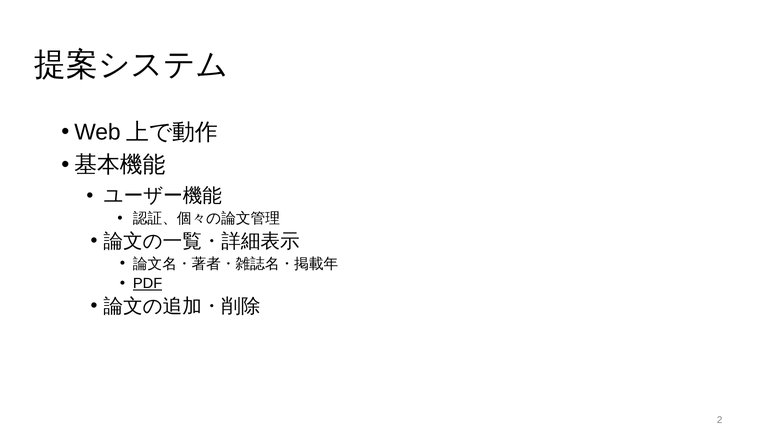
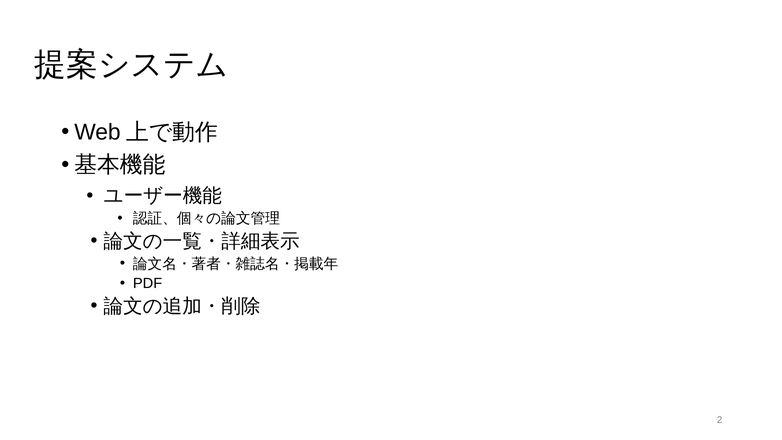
PDF underline: present -> none (148, 283)
